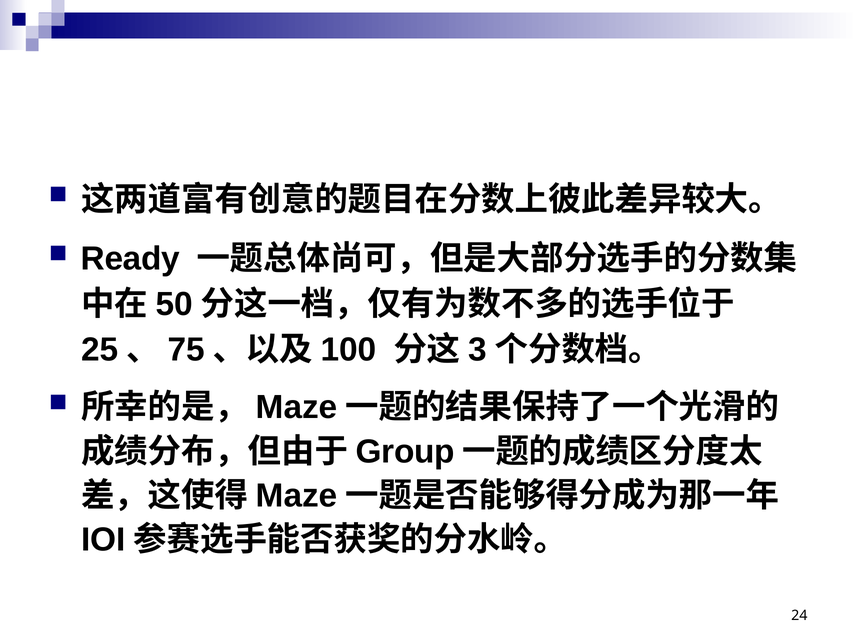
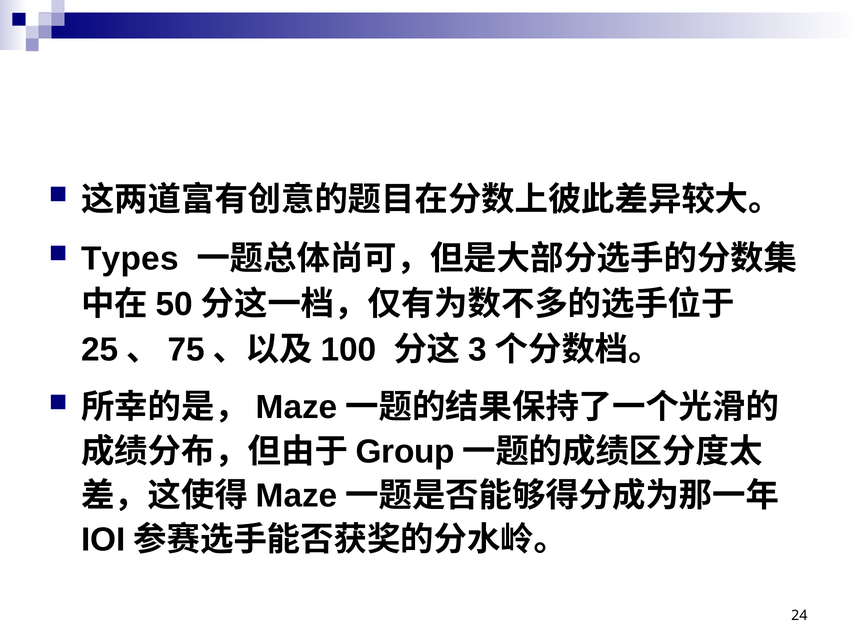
Ready: Ready -> Types (130, 259)
